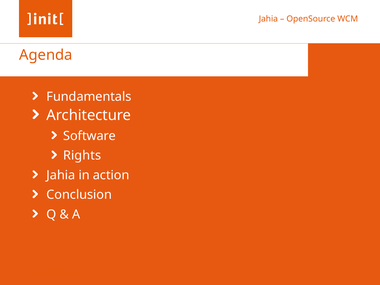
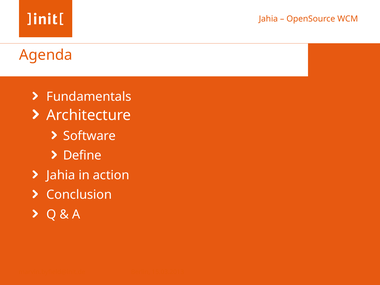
Rights: Rights -> Define (82, 156)
